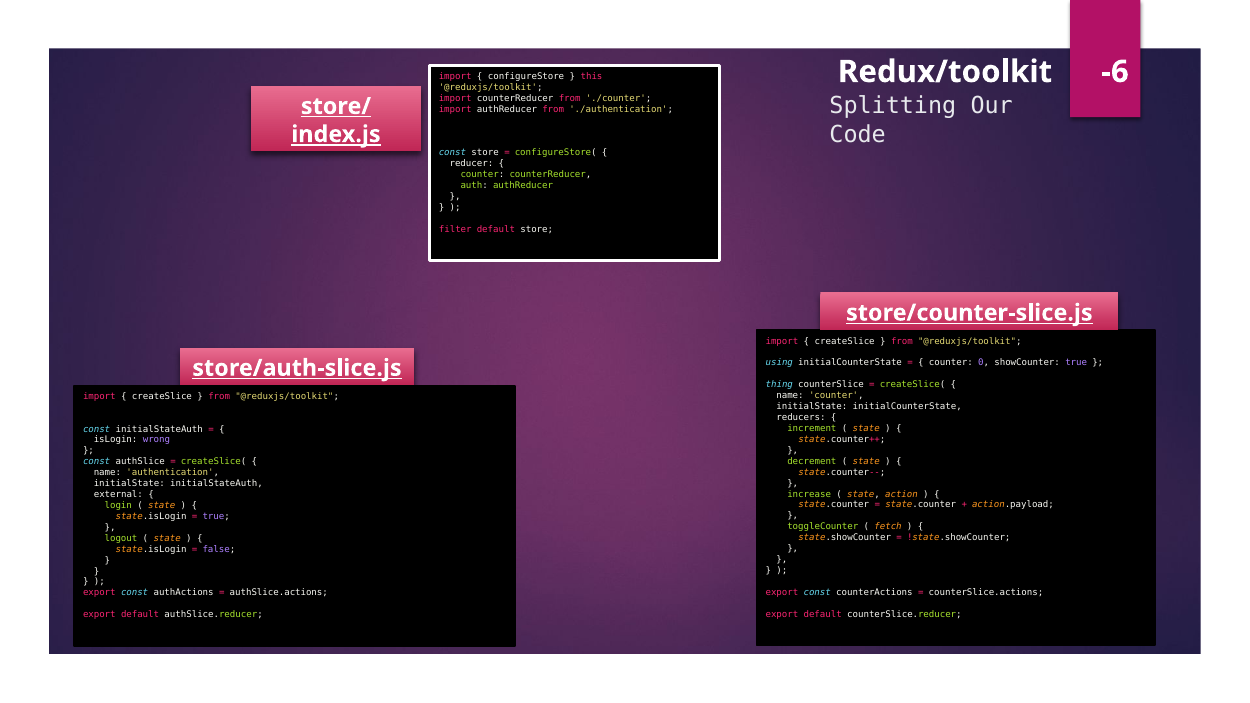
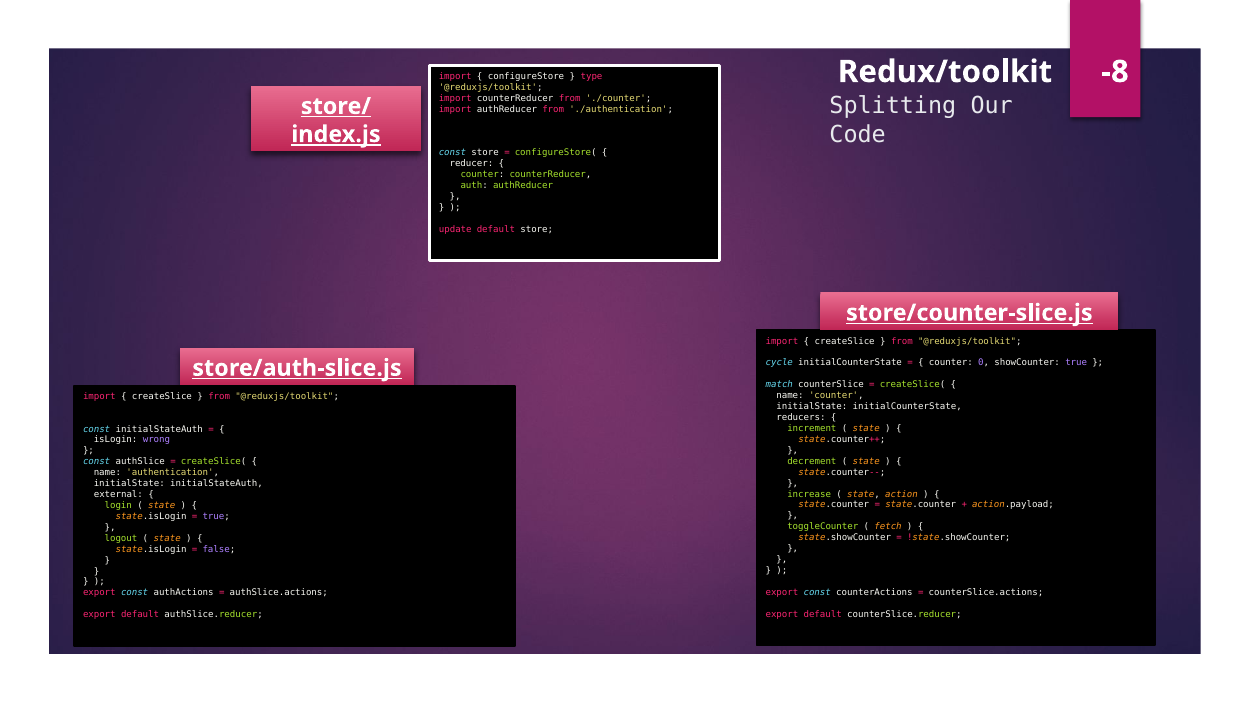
-6: -6 -> -8 (1115, 72)
this: this -> type (592, 76)
filter: filter -> update (455, 229)
using: using -> cycle (779, 363)
thing: thing -> match (779, 385)
